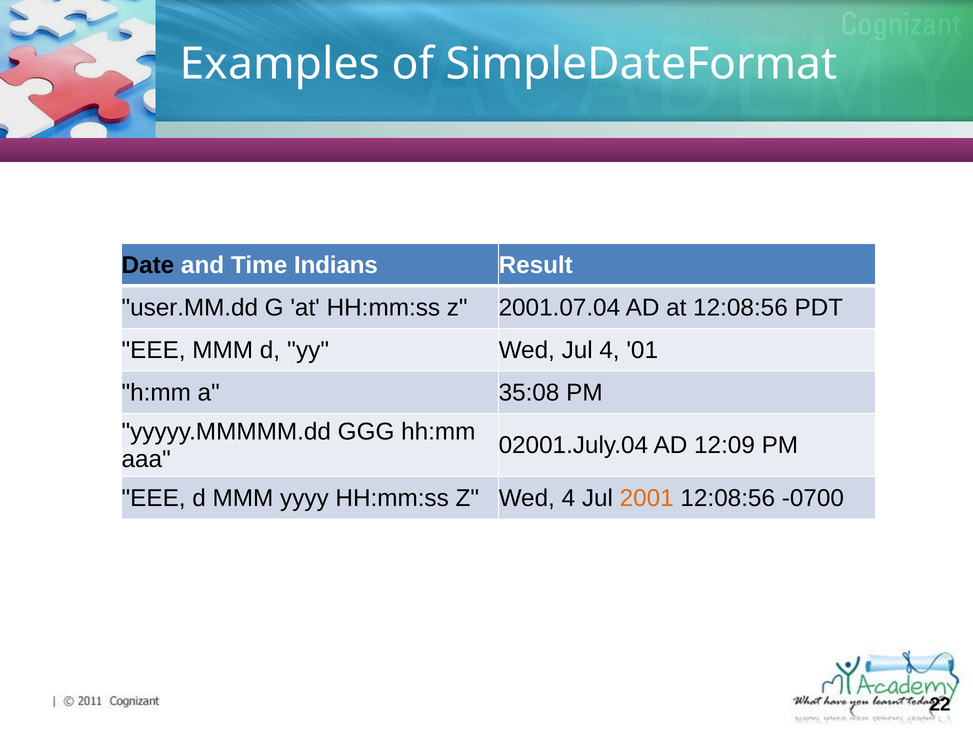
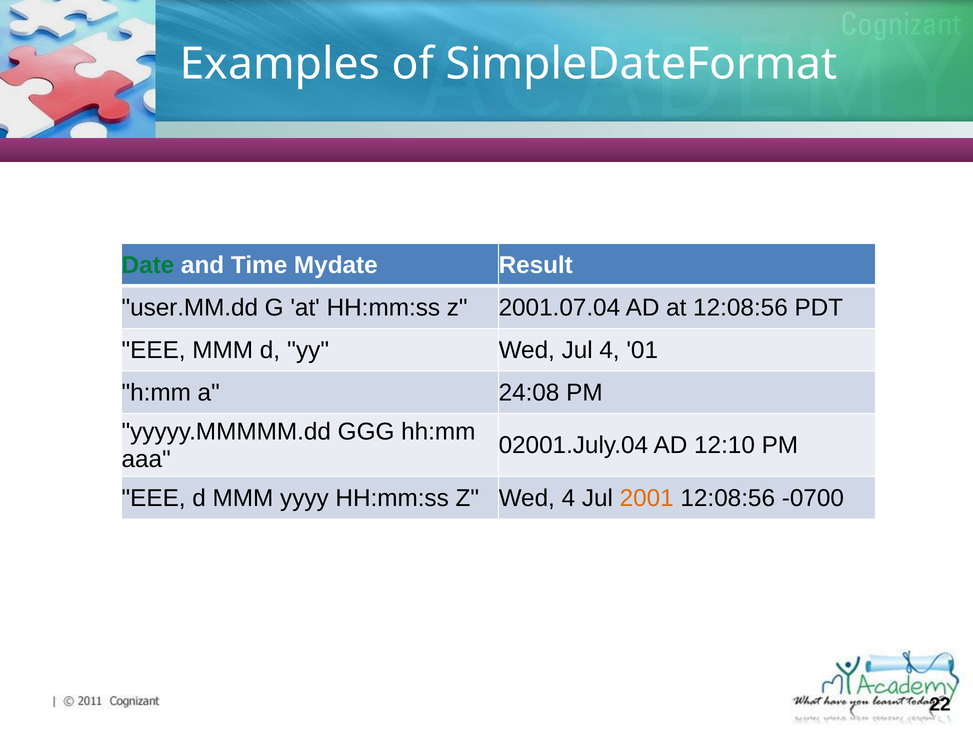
Date colour: black -> green (148, 265)
Indians: Indians -> Mydate (336, 265)
35:08: 35:08 -> 24:08 (529, 392)
12:09: 12:09 -> 12:10 (724, 445)
